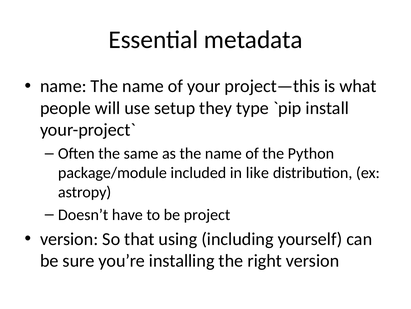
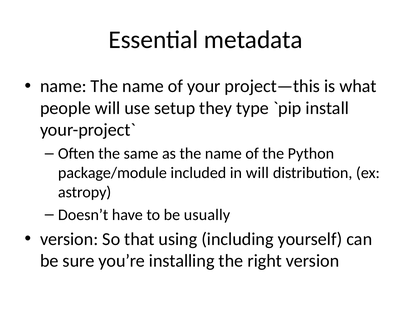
in like: like -> will (257, 172)
project: project -> usually (207, 214)
